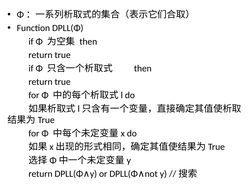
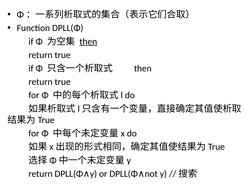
then underline: none -> present (88, 42)
